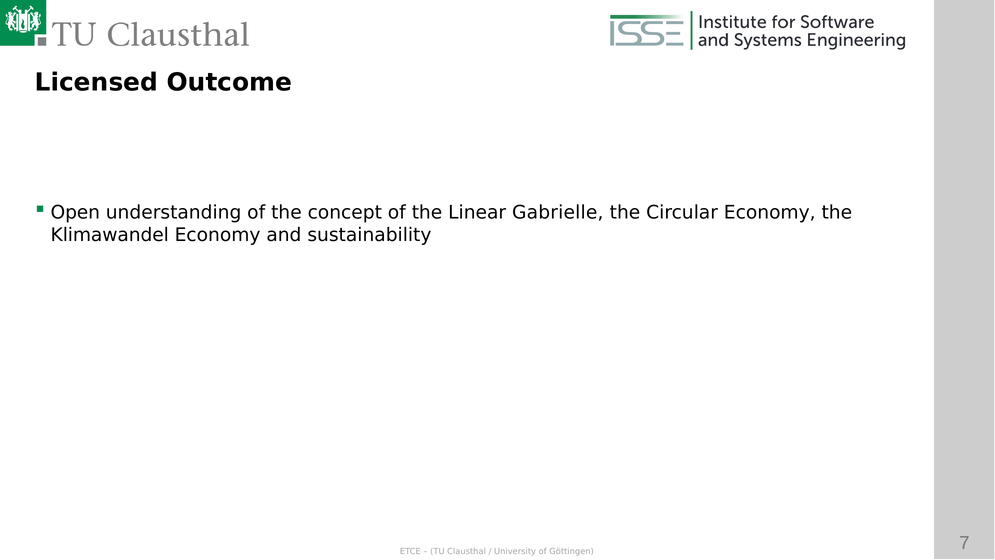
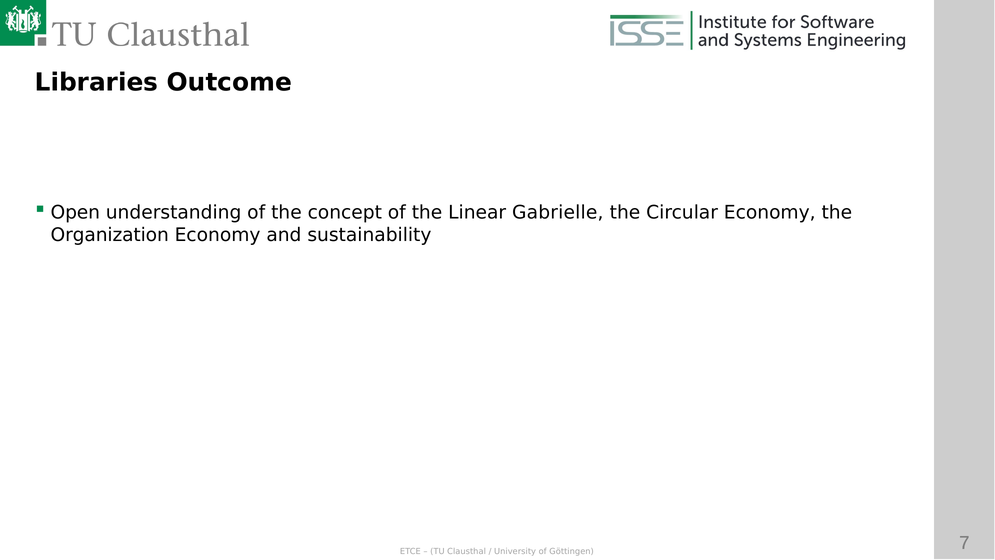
Licensed: Licensed -> Libraries (96, 83)
Klimawandel: Klimawandel -> Organization (110, 235)
